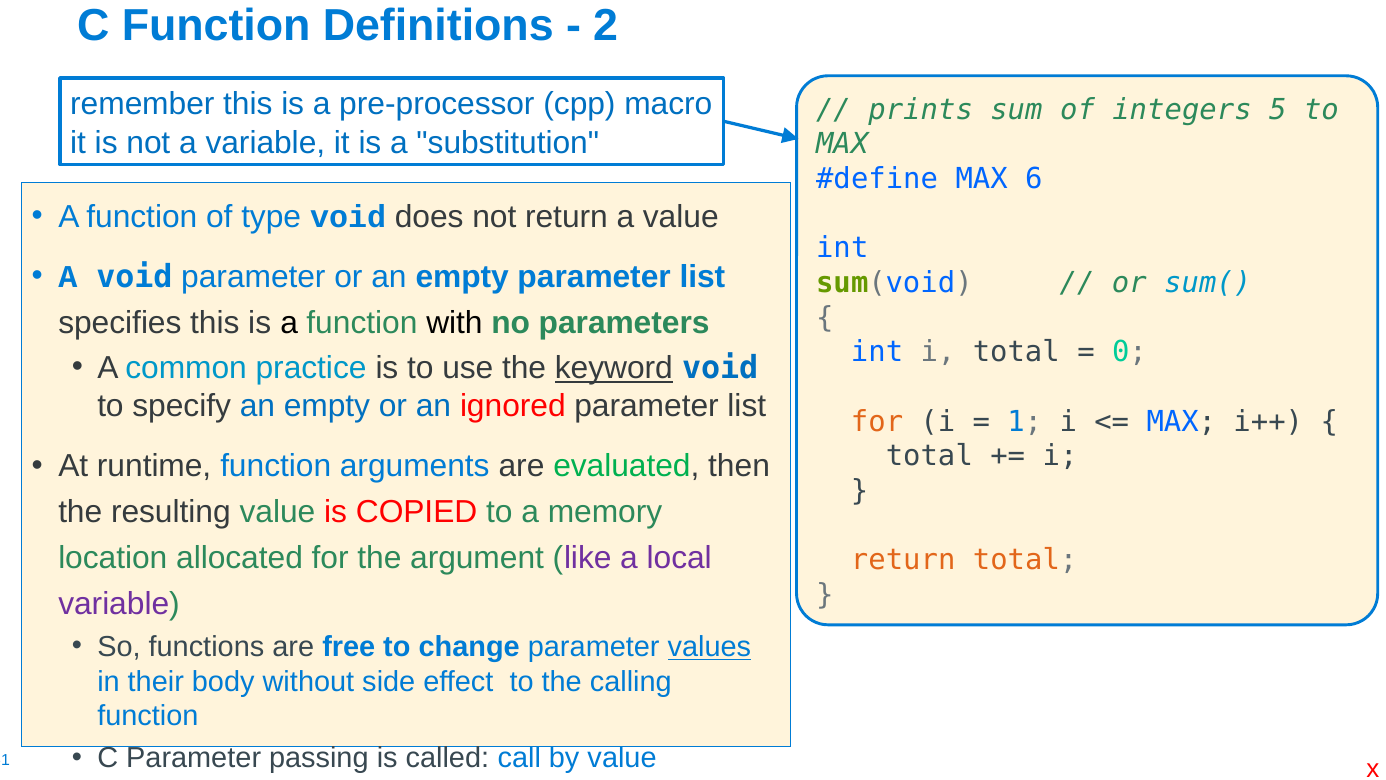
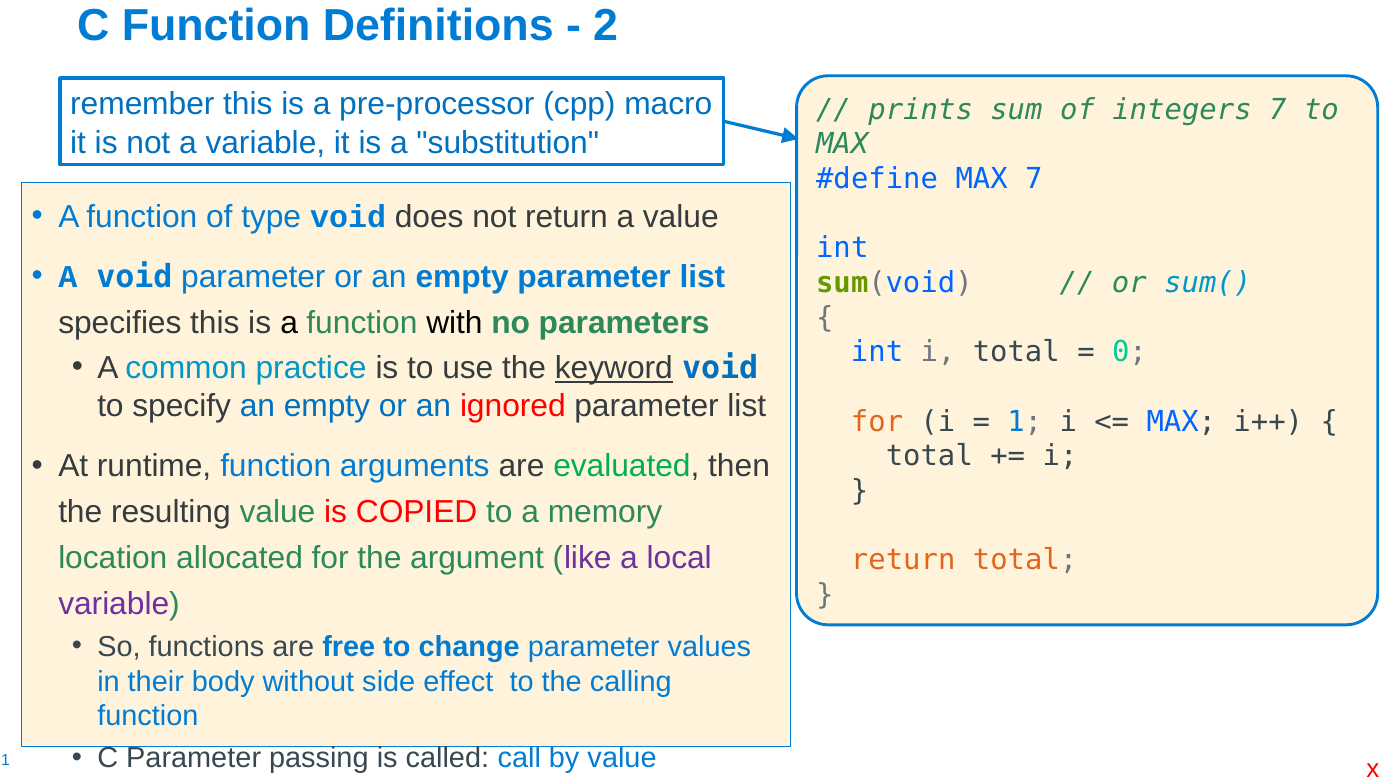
integers 5: 5 -> 7 (1278, 110)
MAX 6: 6 -> 7 (1034, 179)
values underline: present -> none (709, 647)
